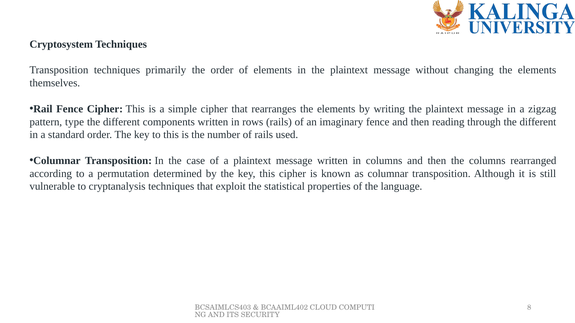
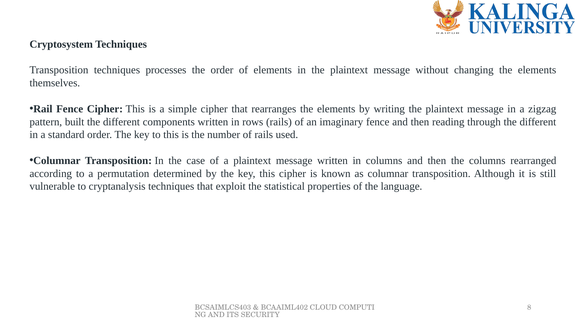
primarily: primarily -> processes (166, 70)
type: type -> built (75, 122)
